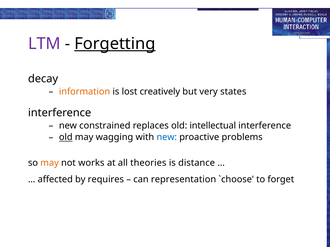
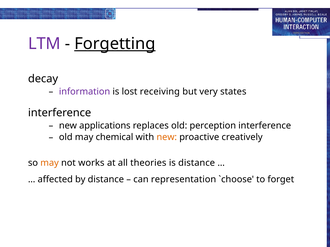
information colour: orange -> purple (85, 92)
creatively: creatively -> receiving (160, 92)
constrained: constrained -> applications (105, 126)
intellectual: intellectual -> perception (213, 126)
old underline: present -> none (66, 137)
wagging: wagging -> chemical (114, 137)
new colour: blue -> orange (167, 137)
problems: problems -> creatively (242, 137)
by requires: requires -> distance (106, 180)
